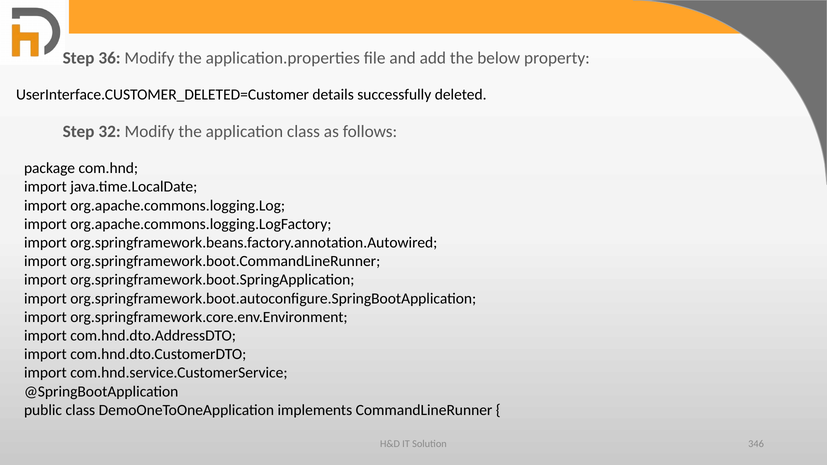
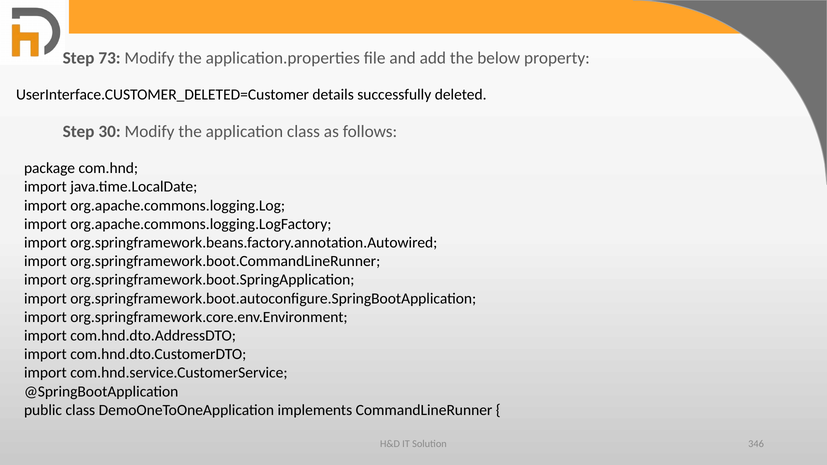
36: 36 -> 73 (110, 58)
32: 32 -> 30 (110, 132)
